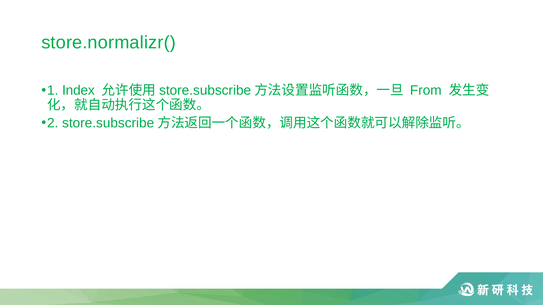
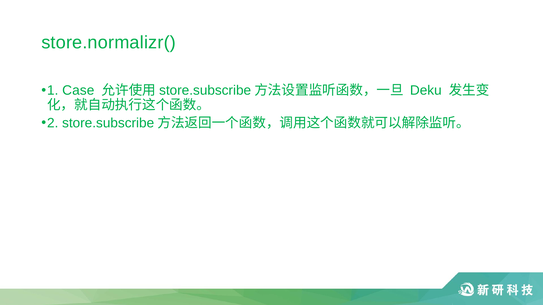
Index: Index -> Case (78, 91)
From: From -> Deku (426, 91)
